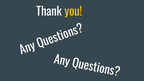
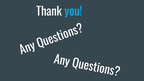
you colour: yellow -> light blue (73, 12)
